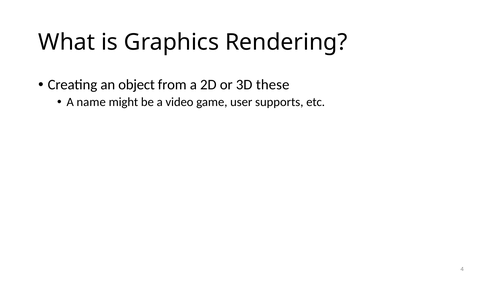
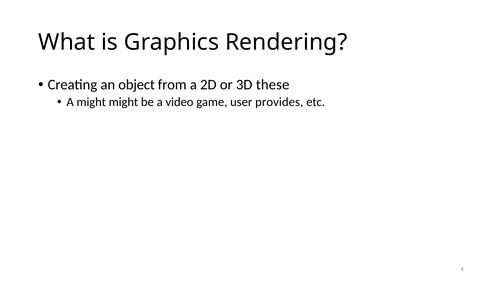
A name: name -> might (91, 102)
supports: supports -> provides (279, 102)
